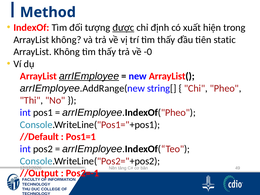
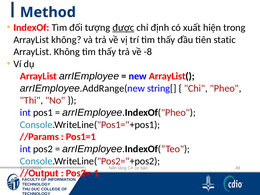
-0: -0 -> -8 (148, 52)
arrIEmployee underline: present -> none (89, 76)
//Default: //Default -> //Params (39, 137)
